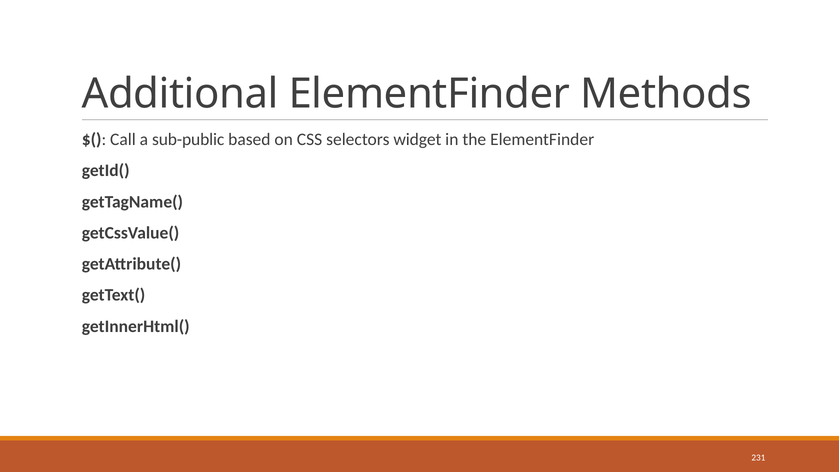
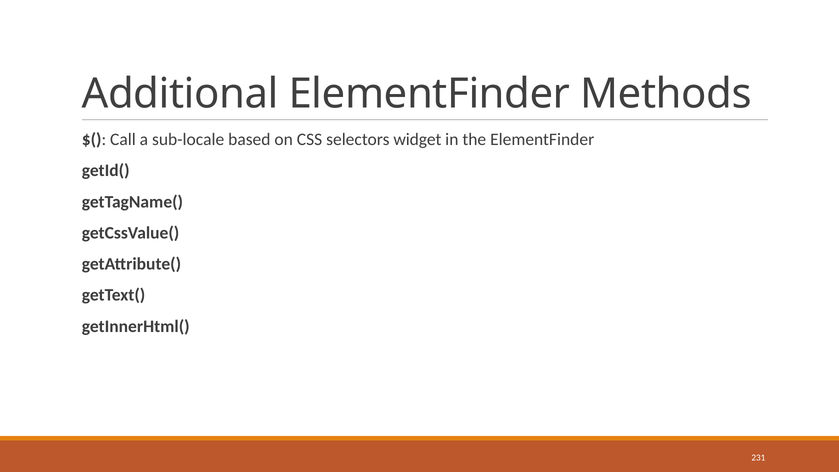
sub-public: sub-public -> sub-locale (188, 139)
